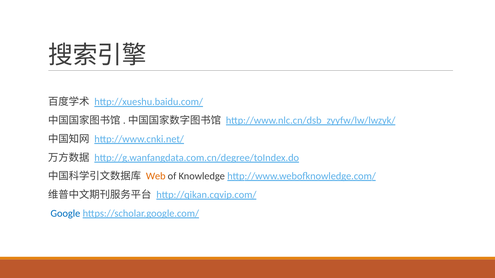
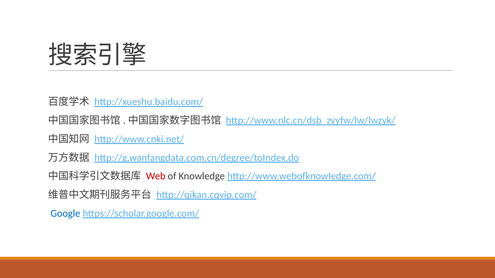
Web colour: orange -> red (156, 176)
